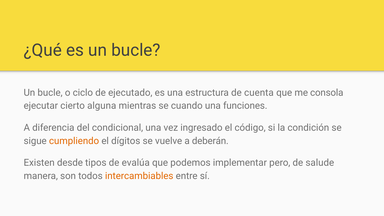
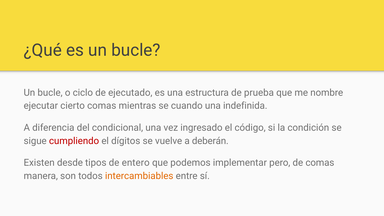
cuenta: cuenta -> prueba (259, 93)
consola: consola -> nombre (327, 93)
cierto alguna: alguna -> comas (102, 106)
funciones: funciones -> indefinida (245, 106)
cumpliendo colour: orange -> red (74, 141)
evalúa: evalúa -> entero (136, 163)
de salude: salude -> comas (320, 163)
